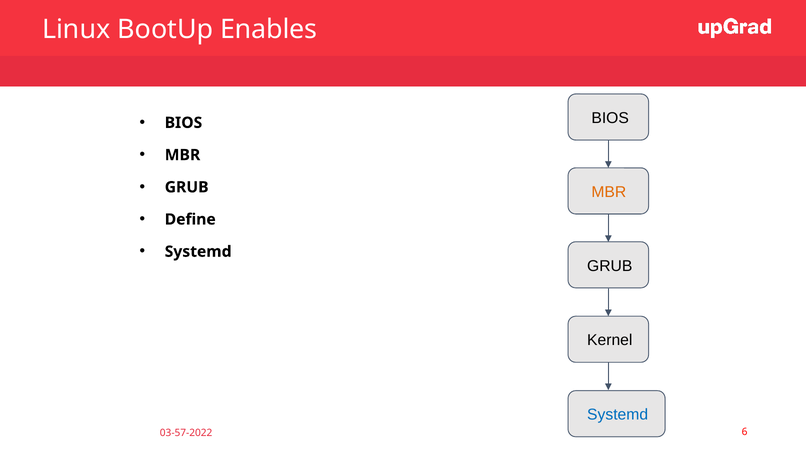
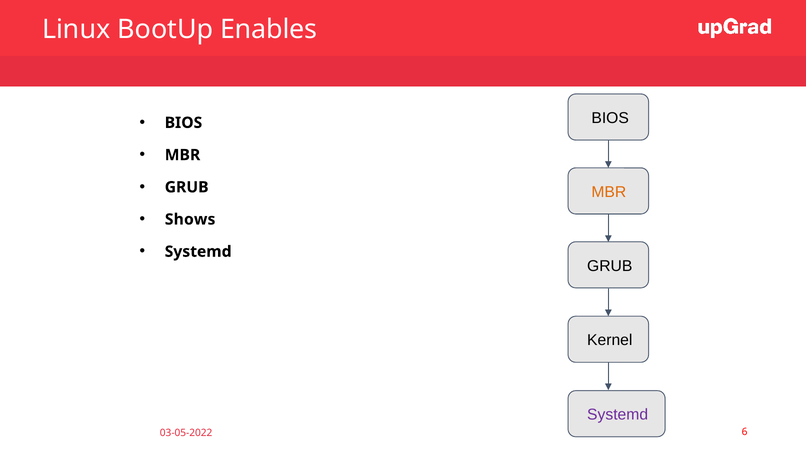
Define: Define -> Shows (190, 220)
Systemd colour: blue -> purple (618, 415)
03-57-2022: 03-57-2022 -> 03-05-2022 (186, 433)
